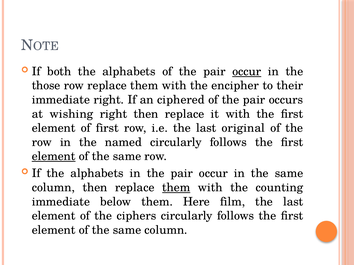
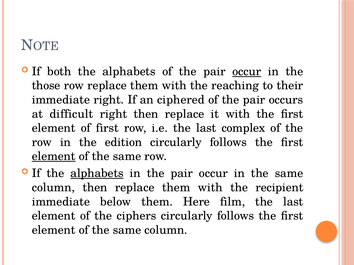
encipher: encipher -> reaching (235, 86)
wishing: wishing -> difficult (71, 114)
original: original -> complex (243, 128)
named: named -> edition (124, 142)
alphabets underline: none -> present (97, 174)
them underline: present -> none (176, 188)
counting: counting -> recipient (280, 188)
